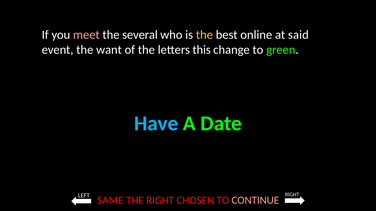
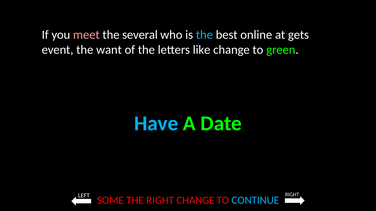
the colour: yellow -> light blue (204, 35)
said: said -> gets (298, 35)
this: this -> like (202, 50)
SAME: SAME -> SOME (110, 201)
RIGHT CHOSEN: CHOSEN -> CHANGE (195, 201)
CONTINUE colour: pink -> light blue (255, 201)
